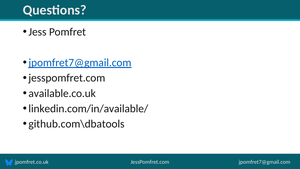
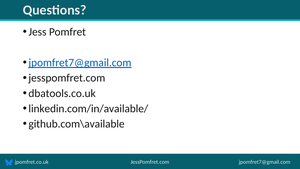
available.co.uk: available.co.uk -> dbatools.co.uk (62, 93)
github.com\dbatools: github.com\dbatools -> github.com\available (77, 124)
